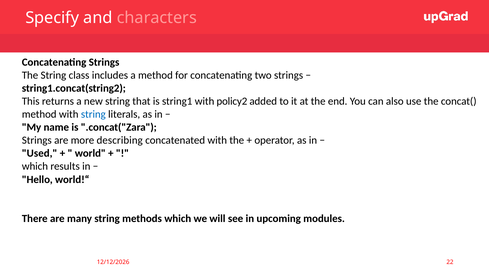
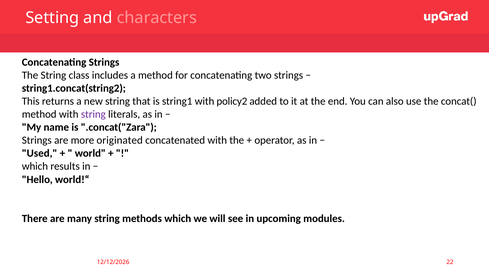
Specify: Specify -> Setting (52, 18)
string colour: blue -> purple (93, 114)
describing: describing -> originated (120, 140)
